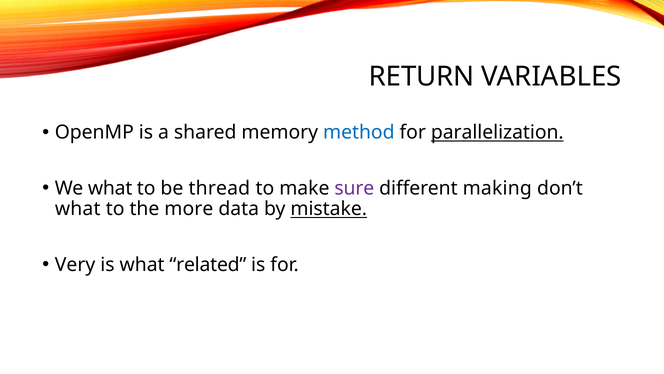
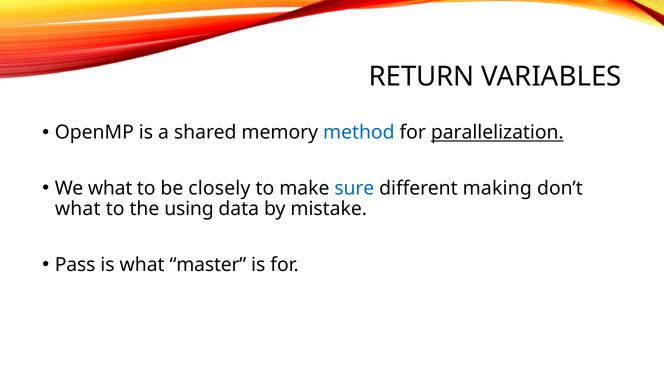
thread: thread -> closely (219, 188)
sure colour: purple -> blue (354, 188)
more: more -> using (189, 209)
mistake underline: present -> none (329, 209)
Very: Very -> Pass (75, 264)
related: related -> master (208, 264)
